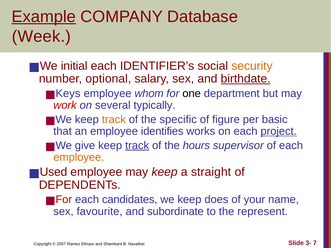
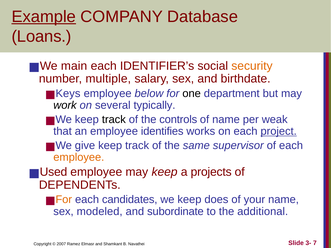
Week: Week -> Loans (41, 36)
initial: initial -> main (74, 66)
optional: optional -> multiple (108, 79)
birthdate underline: present -> none (246, 79)
whom: whom -> below (149, 93)
work colour: red -> black (65, 105)
track colour: orange -> black (114, 120)
specific: specific -> controls (178, 120)
of figure: figure -> name (226, 120)
basic: basic -> weak (275, 120)
track underline: present -> none (137, 146)
hours: hours -> same (196, 146)
straight: straight -> projects (211, 172)
For colour: red -> orange (64, 200)
favourite: favourite -> modeled (100, 212)
represent: represent -> additional (263, 212)
